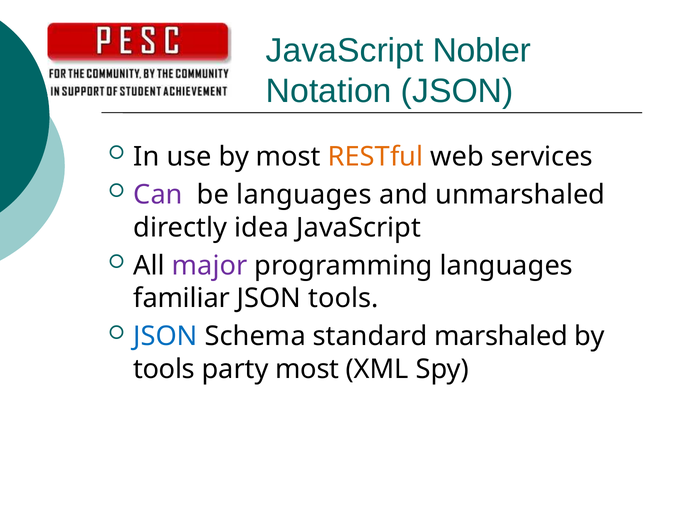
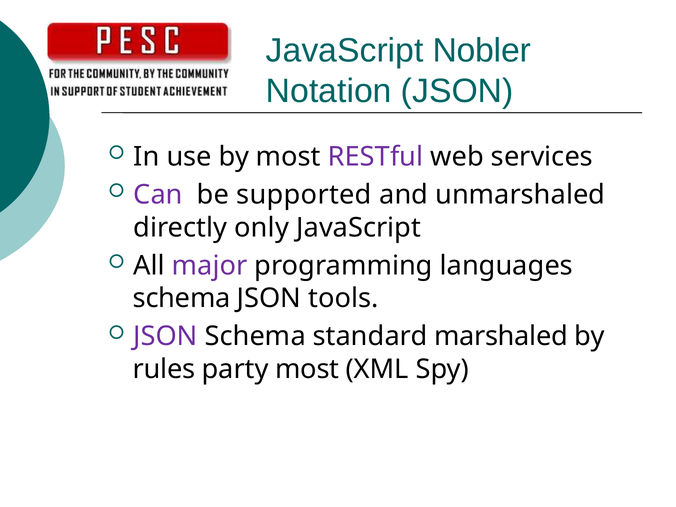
RESTful colour: orange -> purple (376, 157)
be languages: languages -> supported (304, 195)
idea: idea -> only (262, 228)
familiar: familiar -> schema (182, 298)
JSON colour: blue -> purple (166, 336)
tools: tools -> rules (164, 369)
